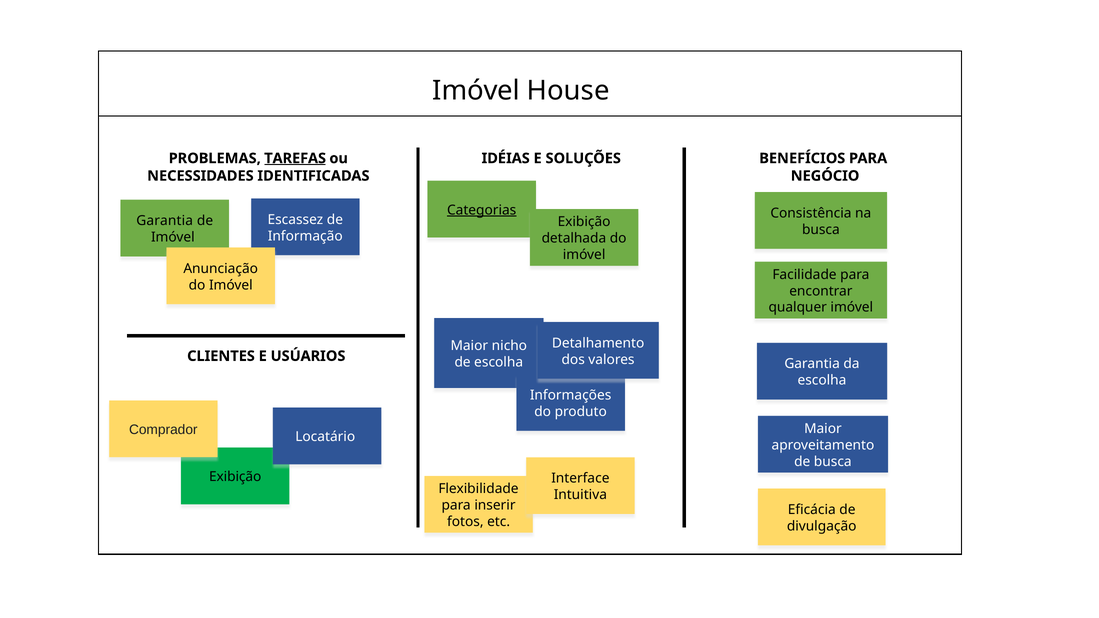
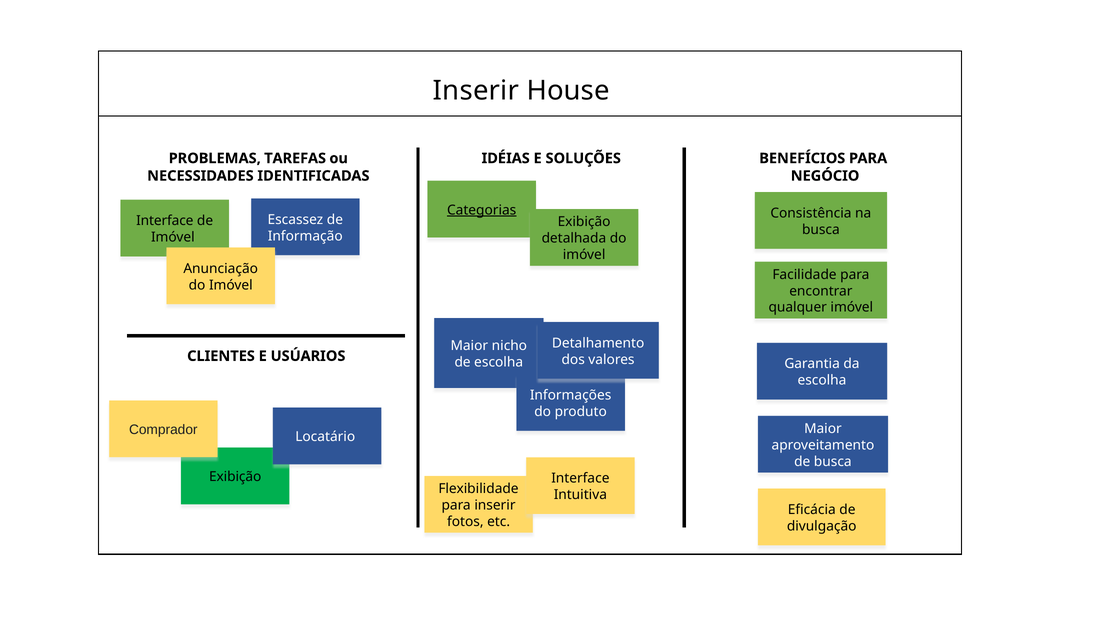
Imóvel: Imóvel -> Inserir (476, 91)
TAREFAS underline: present -> none (295, 158)
Garantia: Garantia -> Interface (165, 221)
